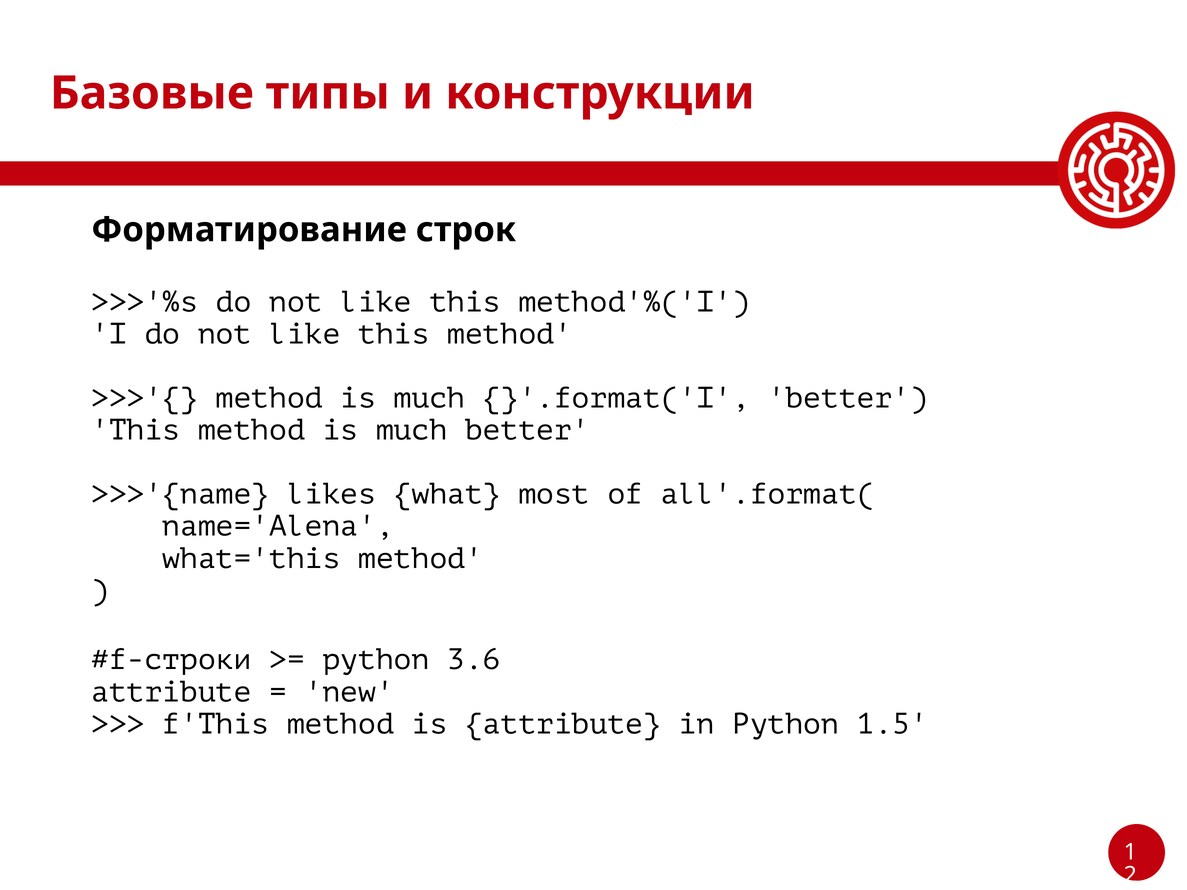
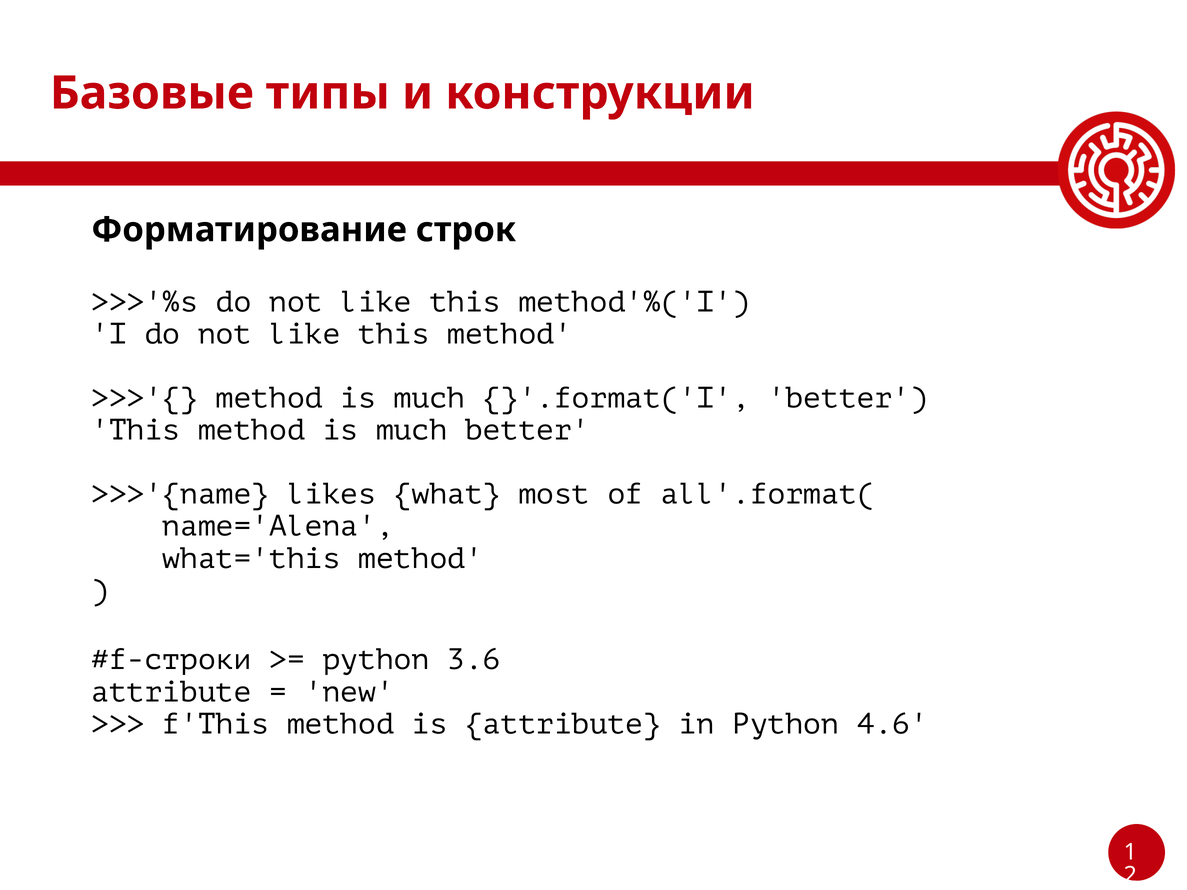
1.5: 1.5 -> 4.6 (892, 724)
